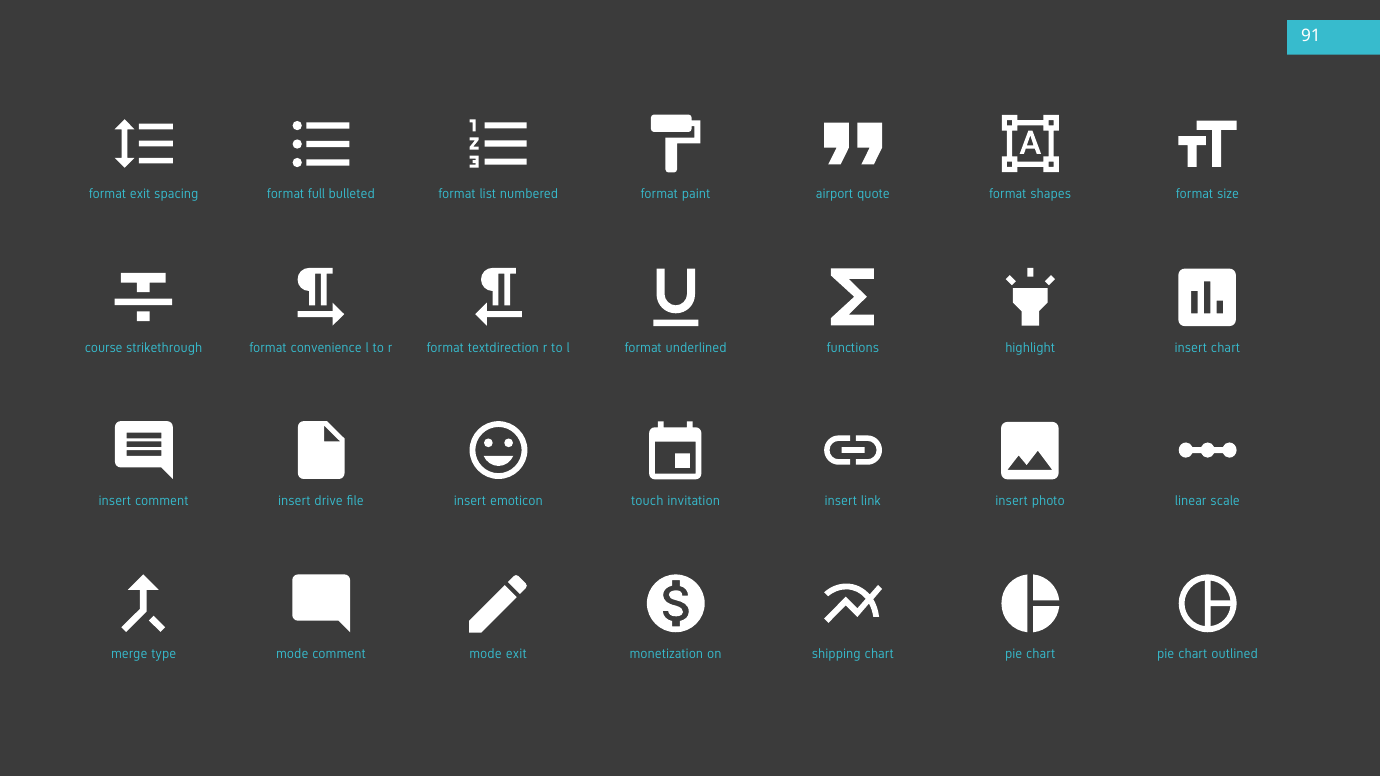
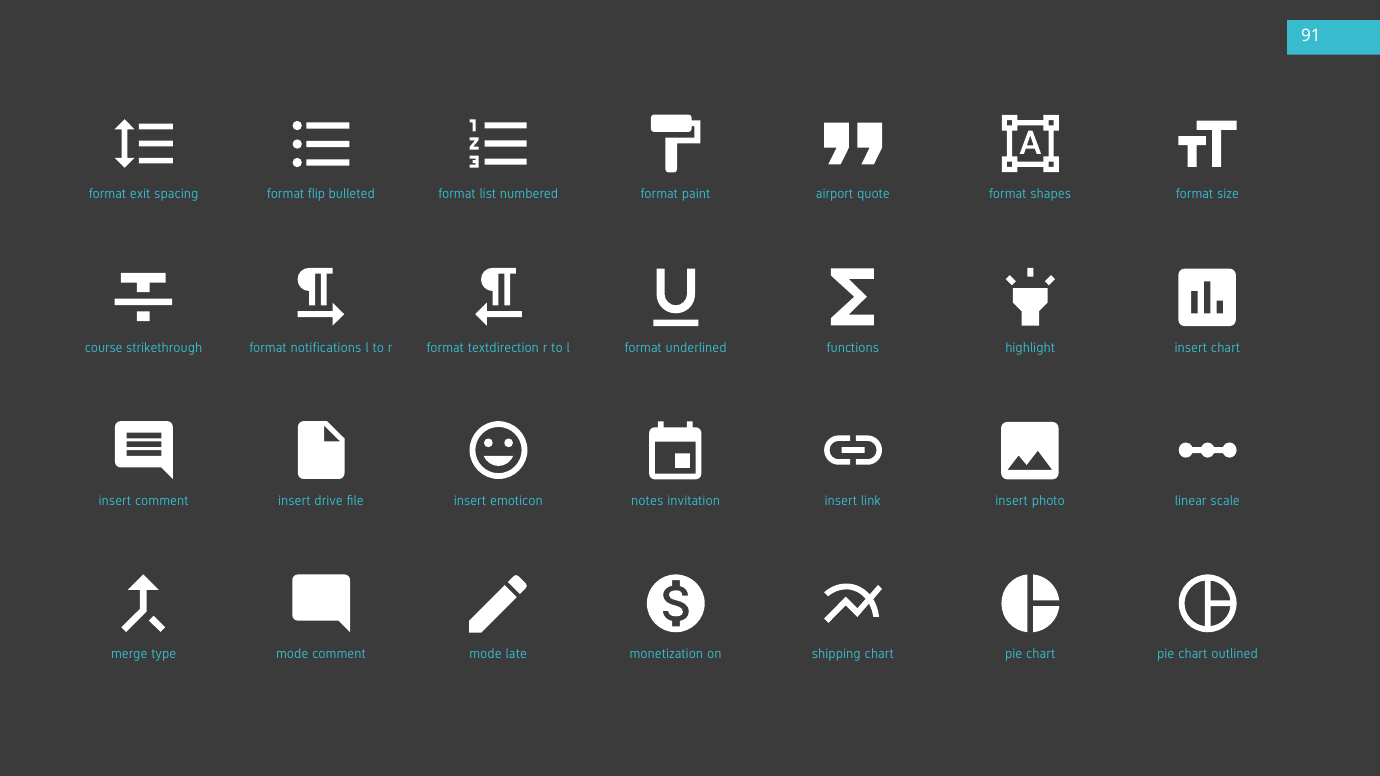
full: full -> flip (316, 194)
convenience: convenience -> notifications (326, 348)
touch: touch -> notes (647, 501)
mode exit: exit -> late (516, 654)
